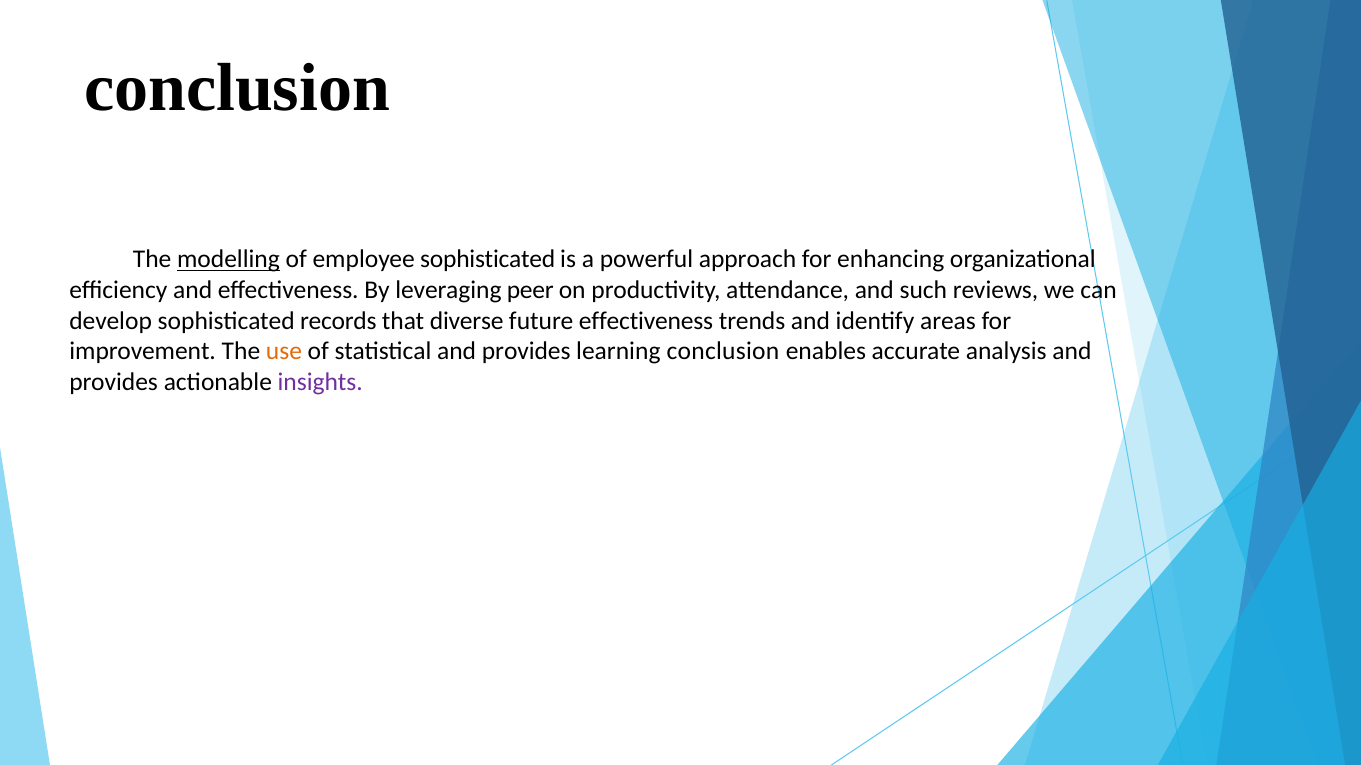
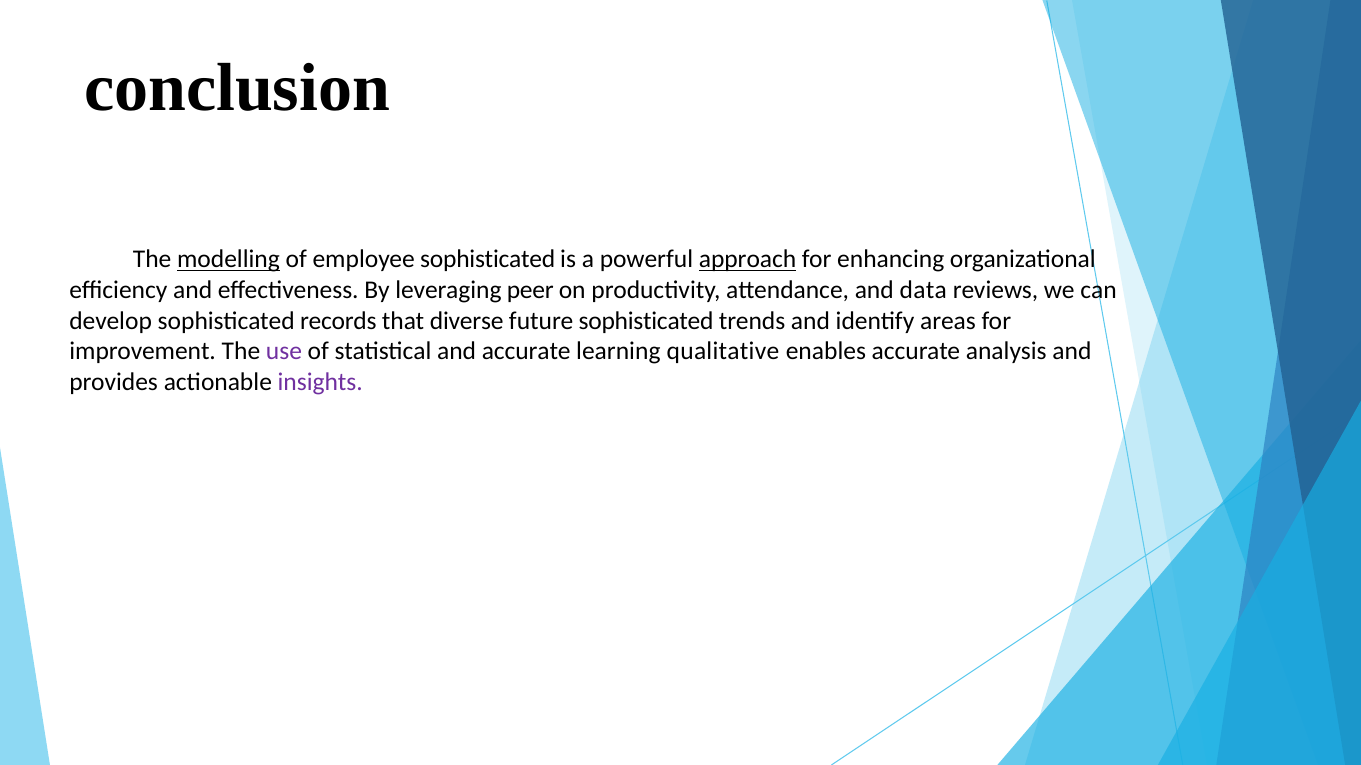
approach underline: none -> present (748, 260)
such: such -> data (923, 290)
future effectiveness: effectiveness -> sophisticated (646, 321)
use colour: orange -> purple (284, 351)
statistical and provides: provides -> accurate (526, 351)
learning conclusion: conclusion -> qualitative (723, 351)
